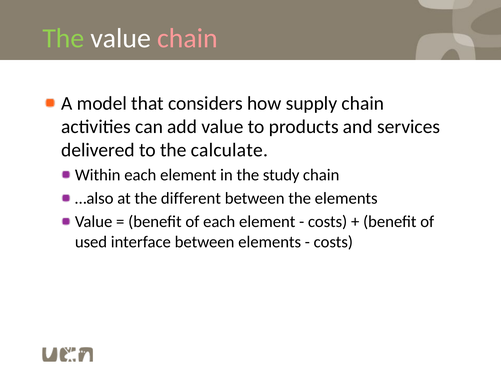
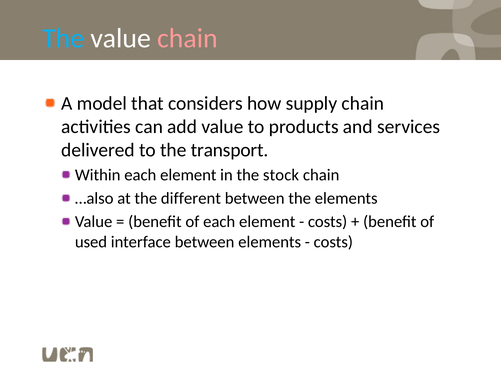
The colour: light green -> light blue (63, 38)
calculate: calculate -> transport (230, 150)
study: study -> stock (281, 175)
